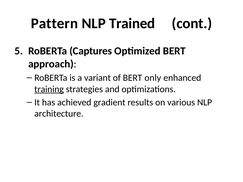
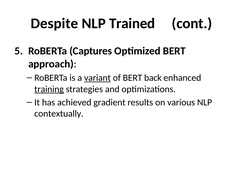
Pattern: Pattern -> Despite (54, 24)
variant underline: none -> present (97, 78)
only: only -> back (153, 78)
architecture: architecture -> contextually (59, 114)
